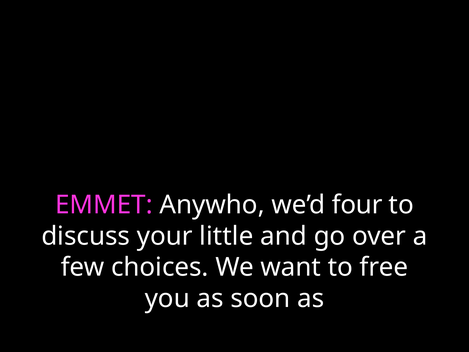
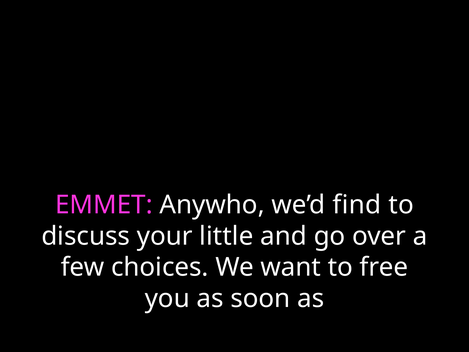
four: four -> find (357, 205)
